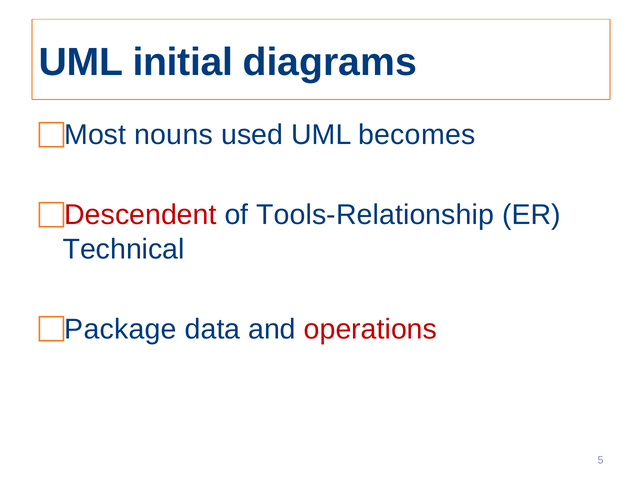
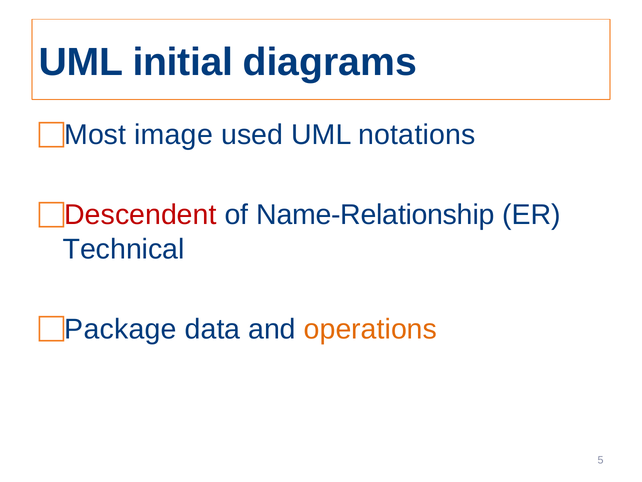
nouns: nouns -> image (174, 135)
becomes: becomes -> notations (417, 135)
Tools-Relationship: Tools-Relationship -> Name-Relationship (375, 215)
operations colour: red -> orange (370, 329)
